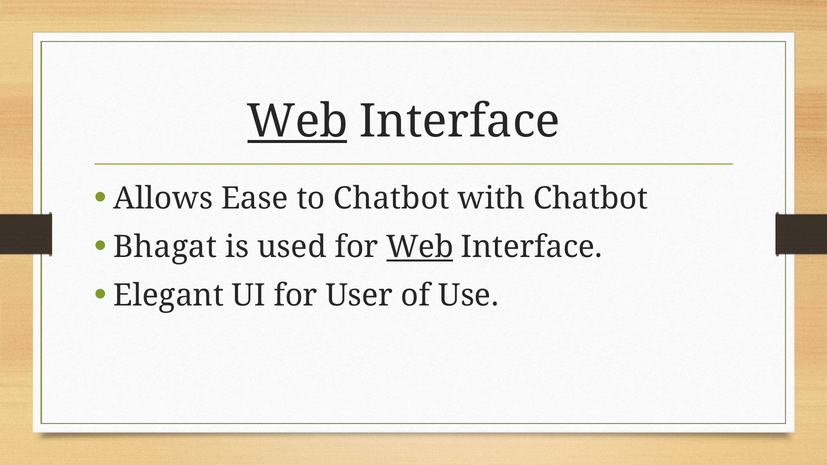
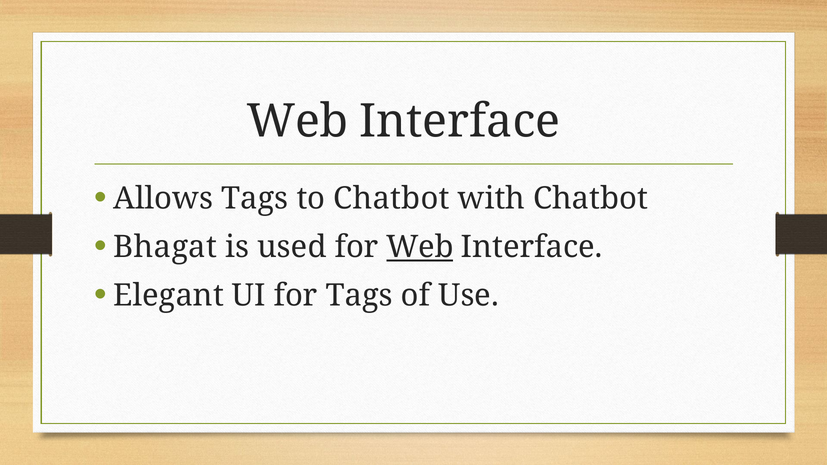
Web underline: present -> none (298, 122)
Allows Ease: Ease -> Tags (255, 199)
for User: User -> Tags (359, 296)
